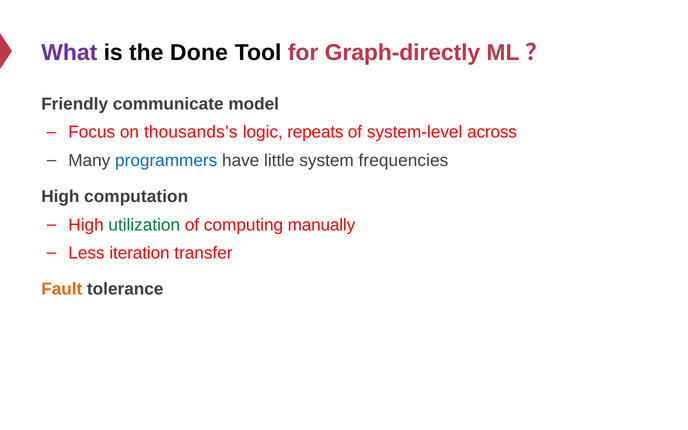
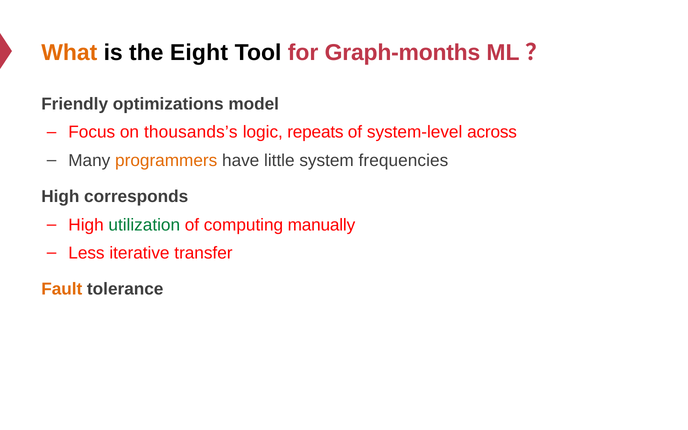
What colour: purple -> orange (69, 53)
Done: Done -> Eight (199, 53)
Graph-directly: Graph-directly -> Graph-months (403, 53)
communicate: communicate -> optimizations (168, 104)
programmers colour: blue -> orange (166, 160)
computation: computation -> corresponds (136, 197)
iteration: iteration -> iterative (139, 253)
